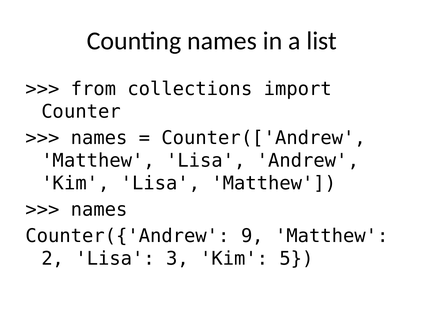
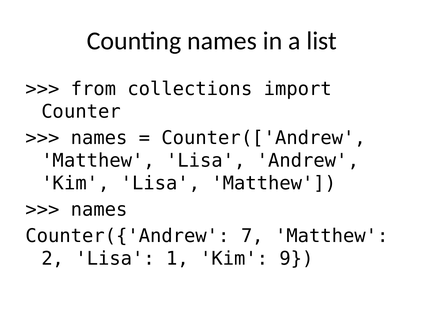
9: 9 -> 7 (252, 236)
3: 3 -> 1 (177, 259)
5: 5 -> 9 (297, 259)
